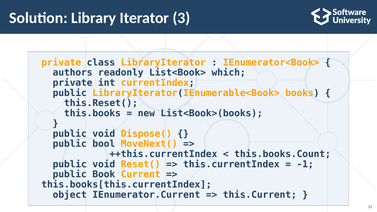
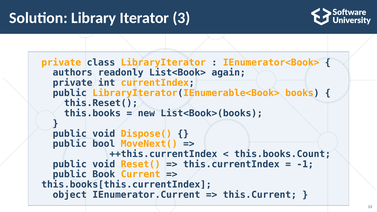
which: which -> again (229, 73)
